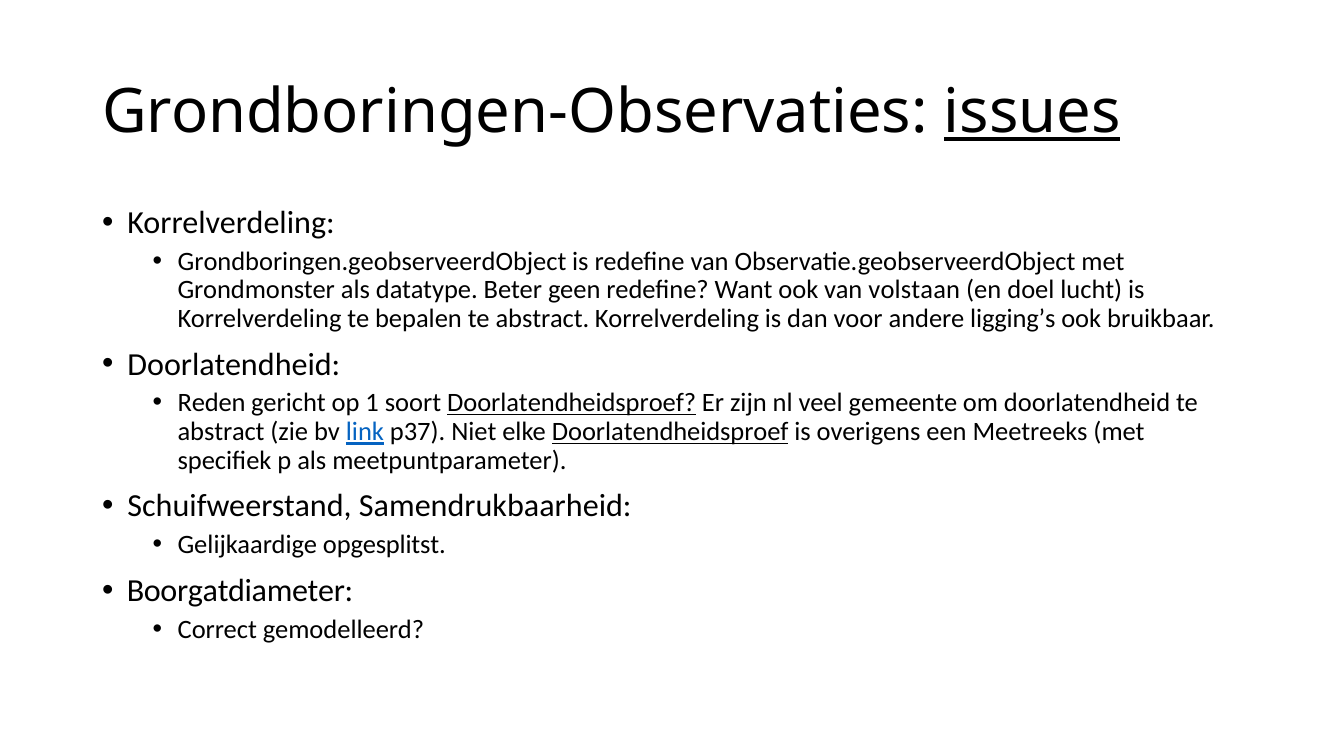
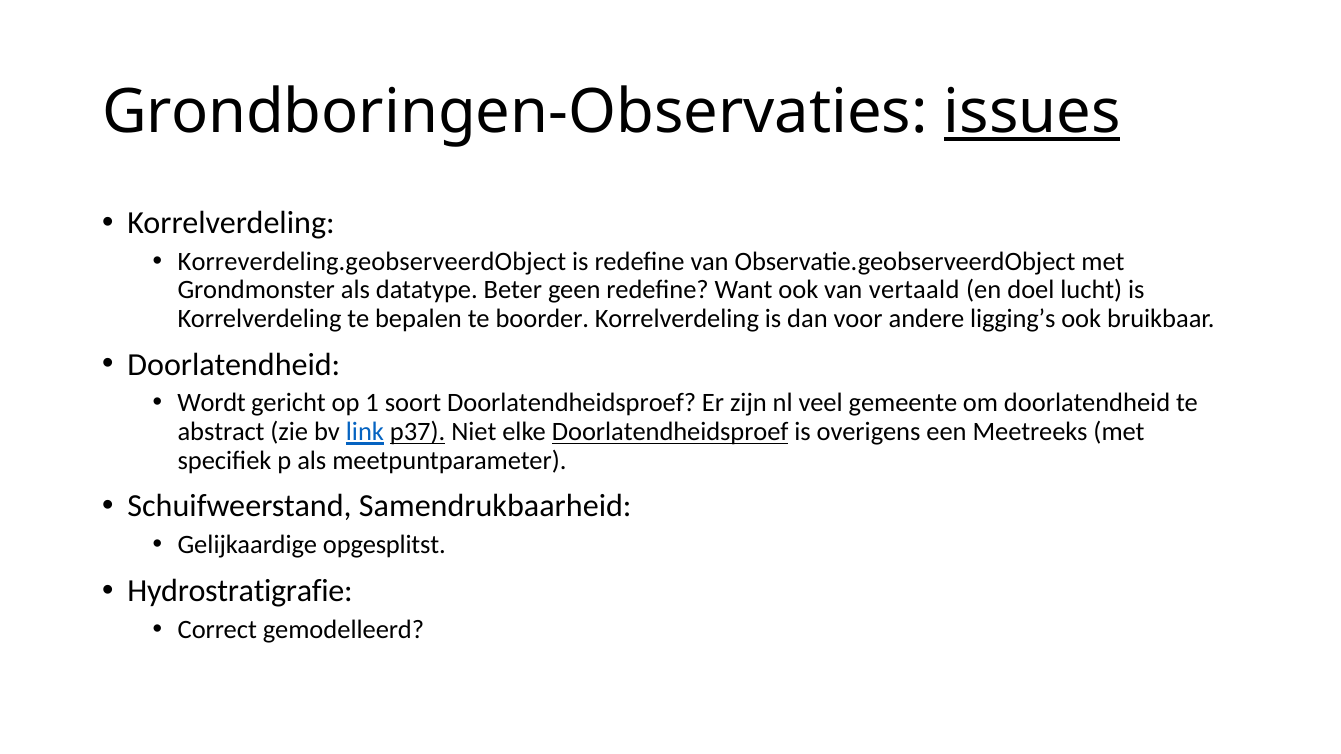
Grondboringen.geobserveerdObject: Grondboringen.geobserveerdObject -> Korreverdeling.geobserveerdObject (372, 262)
volstaan: volstaan -> vertaald (914, 290)
bepalen te abstract: abstract -> boorder (542, 319)
Reden: Reden -> Wordt (212, 403)
Doorlatendheidsproef underline: present -> none (572, 403)
p37 underline: none -> present (418, 432)
Boorgatdiameter: Boorgatdiameter -> Hydrostratigrafie (240, 591)
